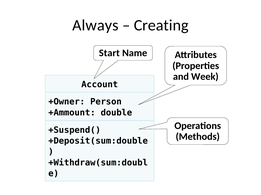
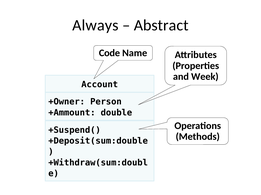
Creating: Creating -> Abstract (161, 25)
Start: Start -> Code (109, 53)
